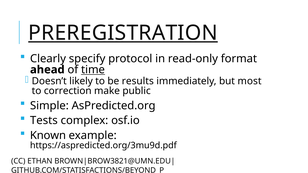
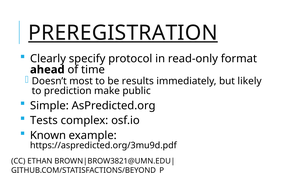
time underline: present -> none (93, 70)
likely: likely -> most (81, 81)
most: most -> likely (250, 81)
correction: correction -> prediction (68, 91)
